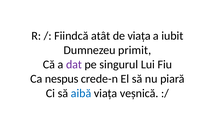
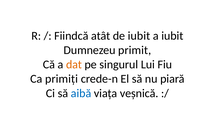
de viața: viața -> iubit (139, 36)
dat colour: purple -> orange (74, 65)
nespus: nespus -> primiți (62, 79)
